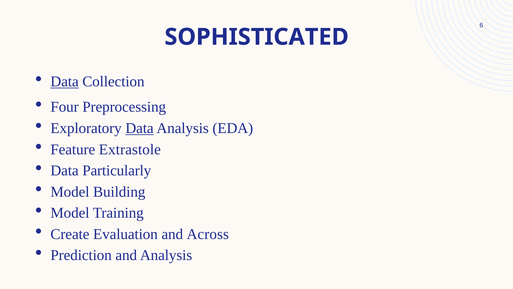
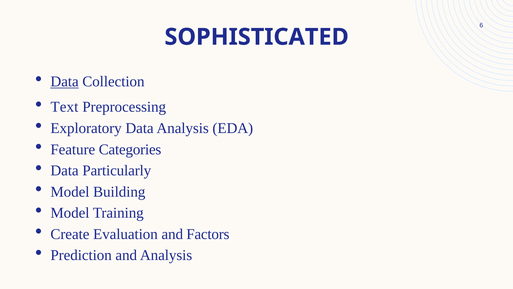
Four: Four -> Text (64, 107)
Data underline: present -> none (140, 128)
Extrastole: Extrastole -> Categories (130, 149)
Across: Across -> Factors (208, 234)
